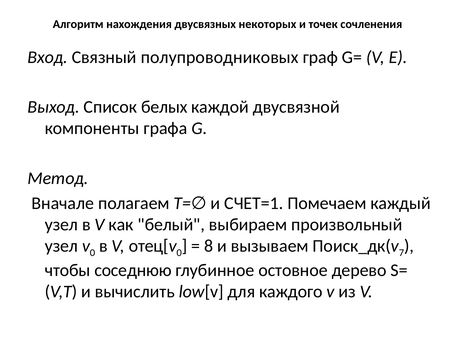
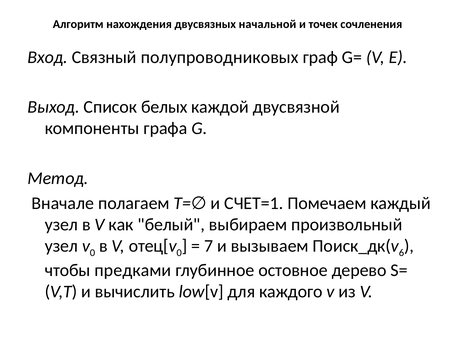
некоторых: некоторых -> начальной (267, 24)
8: 8 -> 7 (209, 246)
7: 7 -> 6 (401, 253)
соседнюю: соседнюю -> предками (133, 270)
